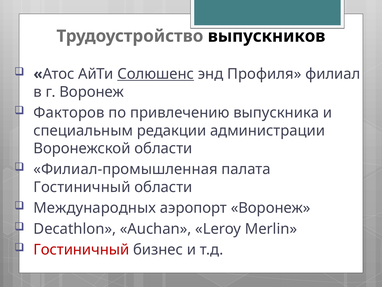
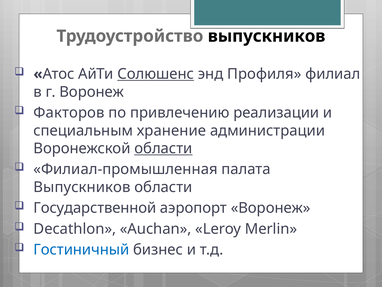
выпускника: выпускника -> реализации (276, 113)
редакции: редакции -> хранение (171, 130)
области underline: none -> present (163, 148)
Гостиничный: Гостиничный -> Выпускников (82, 187)
Международных: Международных -> Государственной (95, 208)
Гостиничный colour: red -> blue (81, 249)
